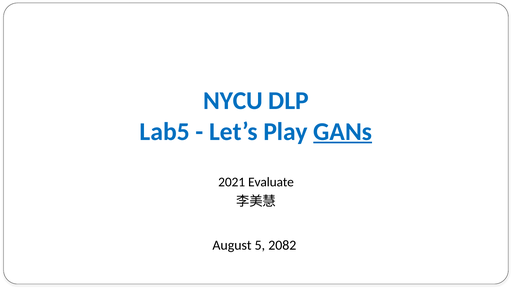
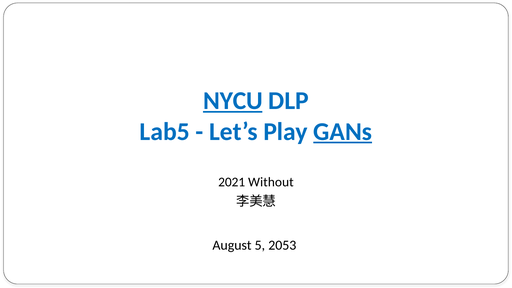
NYCU underline: none -> present (233, 101)
Evaluate: Evaluate -> Without (271, 182)
2082: 2082 -> 2053 (282, 245)
